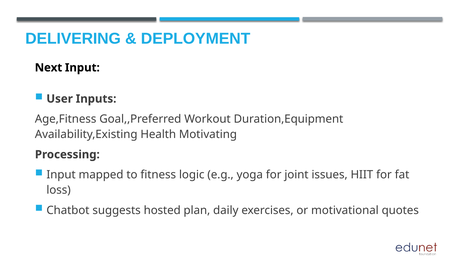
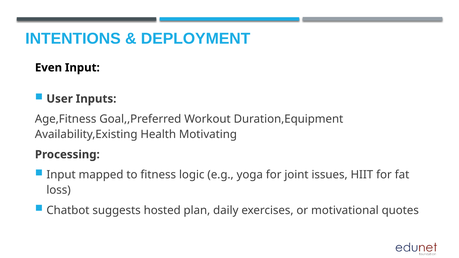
DELIVERING: DELIVERING -> INTENTIONS (73, 39)
Next: Next -> Even (48, 68)
